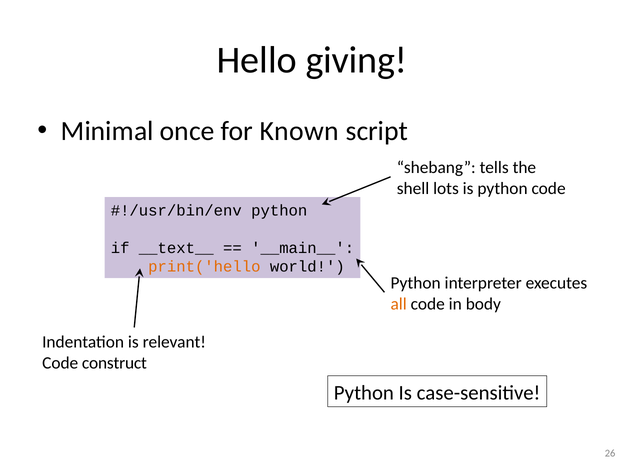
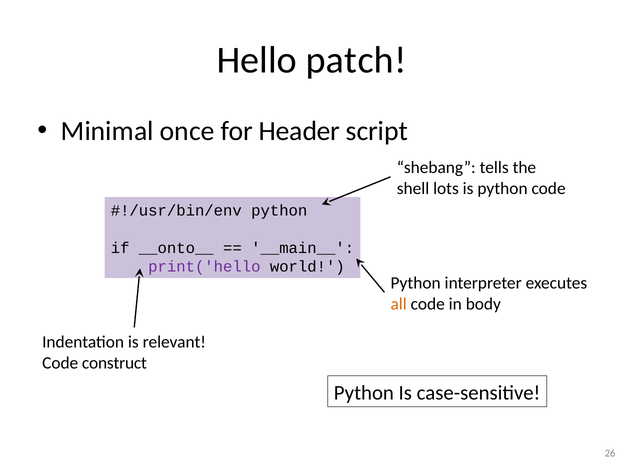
giving: giving -> patch (356, 60)
Known: Known -> Header (299, 131)
__text__: __text__ -> __onto__ (176, 248)
print('hello colour: orange -> purple (204, 267)
